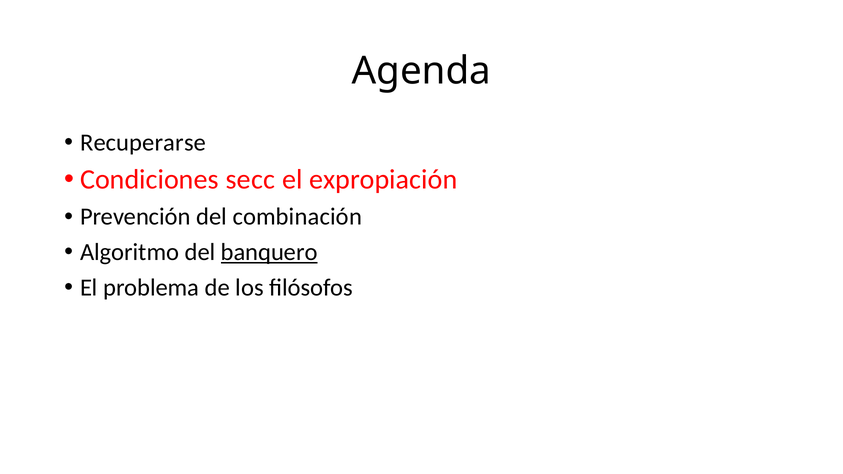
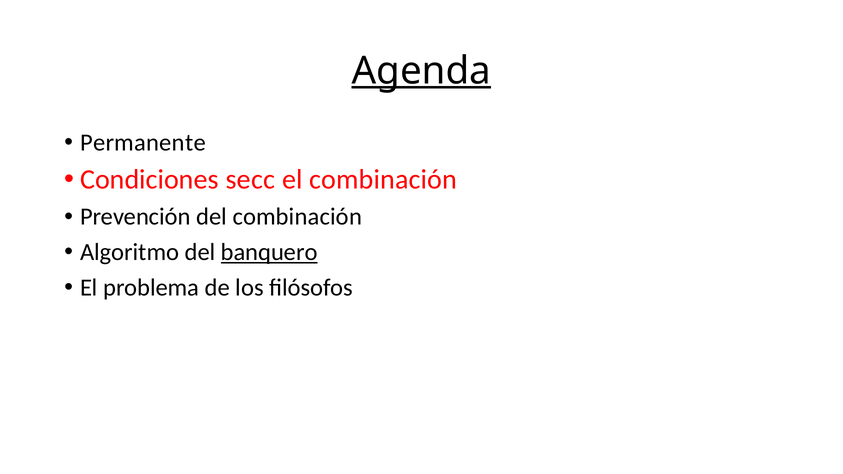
Agenda underline: none -> present (421, 71)
Recuperarse: Recuperarse -> Permanente (143, 142)
el expropiación: expropiación -> combinación (383, 180)
